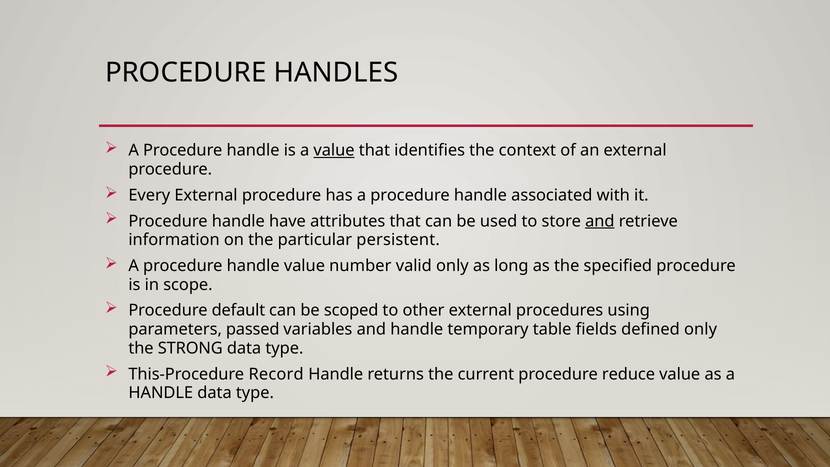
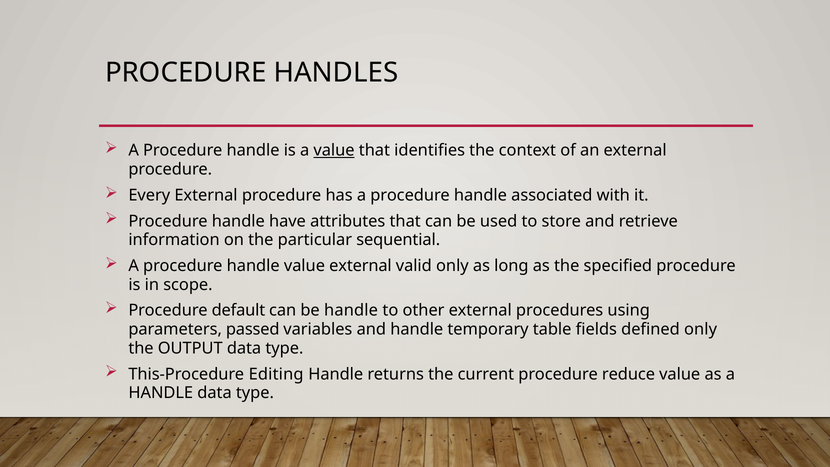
and underline: present -> none (600, 221)
persistent: persistent -> sequential (398, 240)
value number: number -> external (360, 266)
be scoped: scoped -> handle (351, 310)
STRONG: STRONG -> OUTPUT (190, 348)
Record: Record -> Editing (276, 374)
